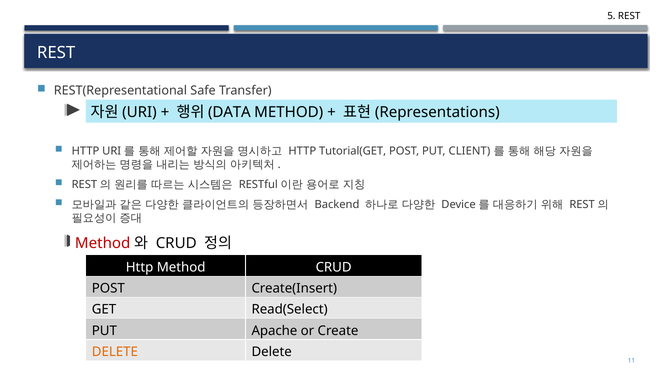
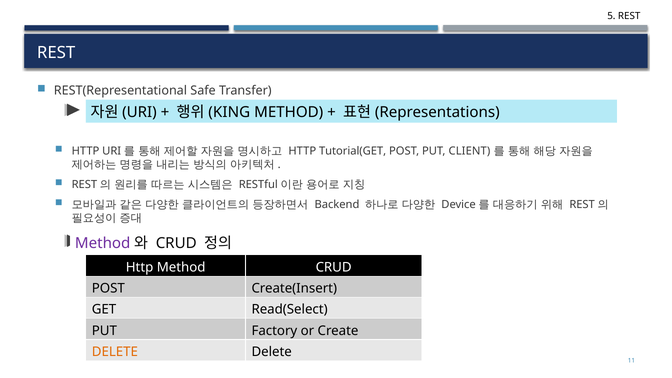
DATA: DATA -> KING (229, 112)
Method colour: red -> purple (103, 243)
Apache: Apache -> Factory (274, 331)
